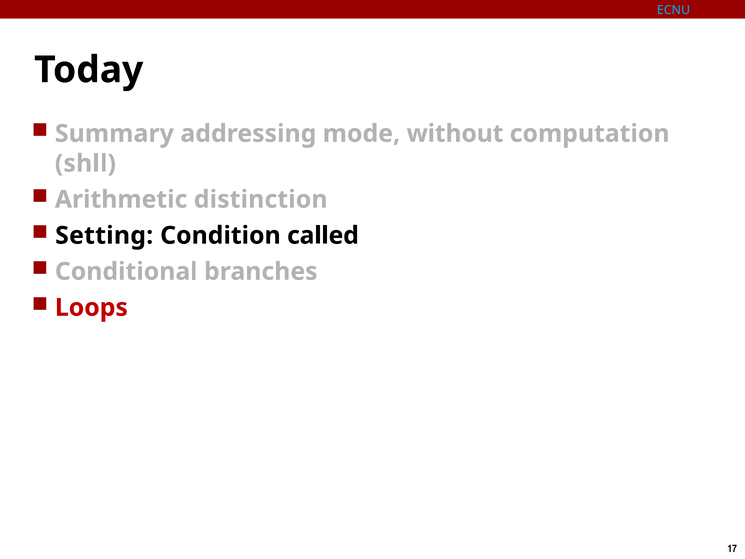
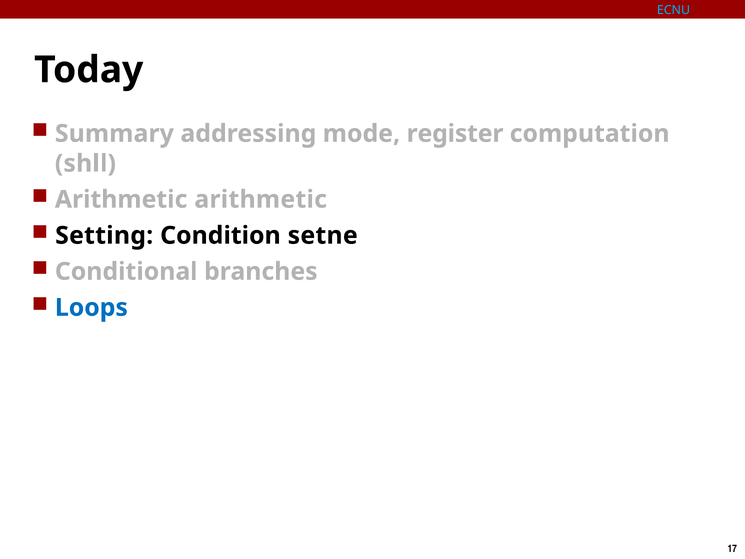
without: without -> register (455, 134)
Arithmetic distinction: distinction -> arithmetic (261, 199)
called: called -> setne (323, 235)
Loops colour: red -> blue (91, 307)
